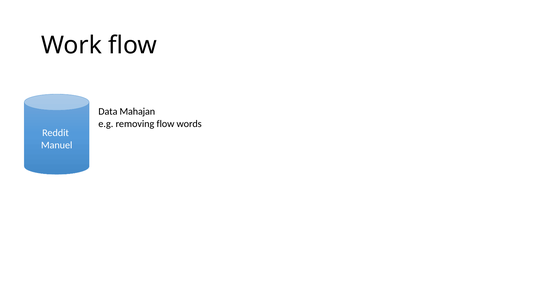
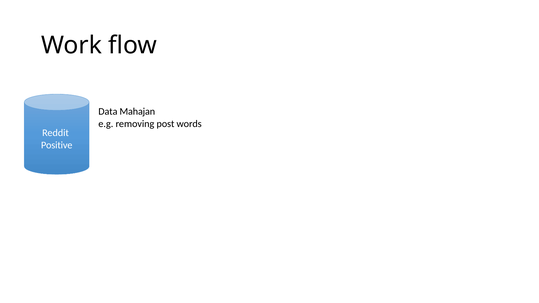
removing flow: flow -> post (165, 124)
Manuel: Manuel -> Positive (57, 145)
